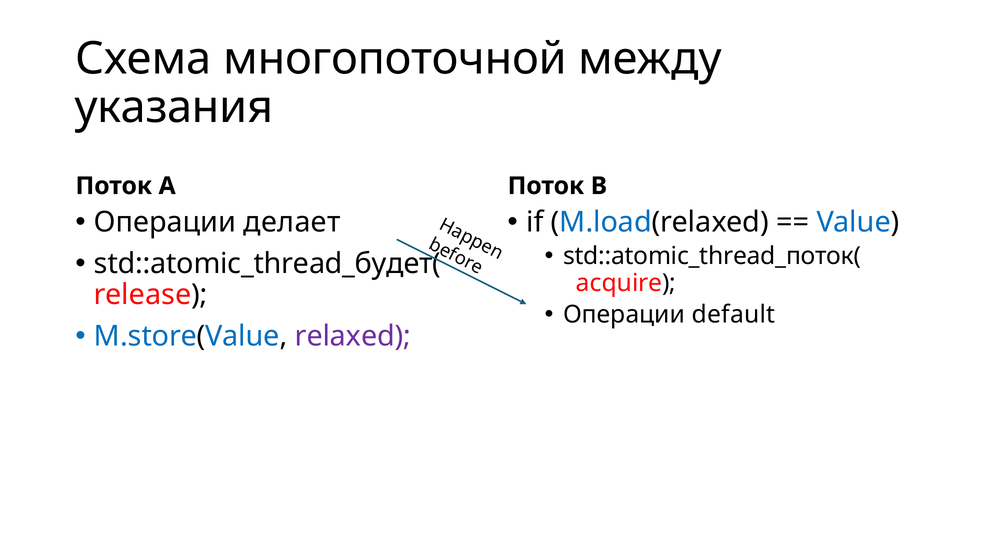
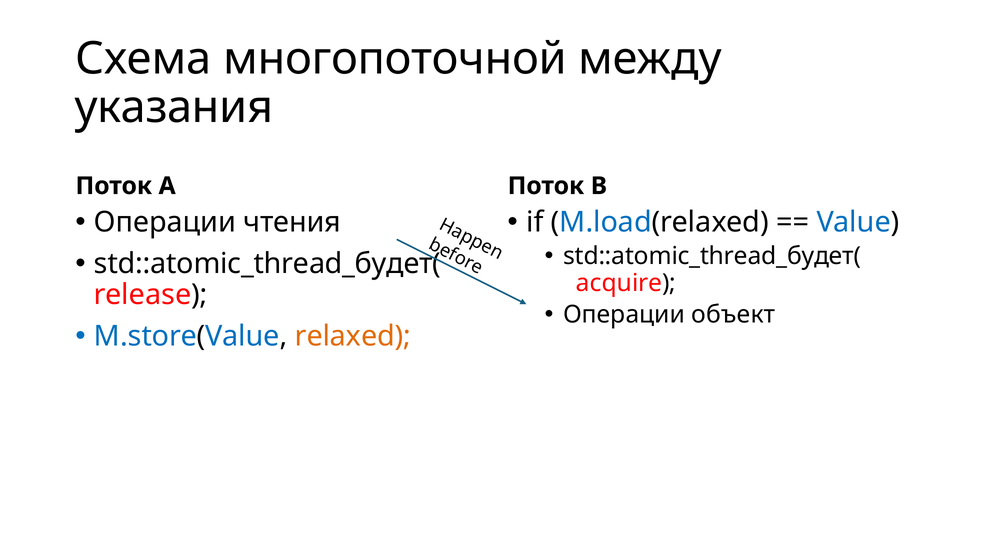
делает: делает -> чтения (292, 222)
std::atomic_thread_поток(: std::atomic_thread_поток( -> std::atomic_thread_будет( (712, 256)
default: default -> объект (733, 315)
relaxed colour: purple -> orange (353, 336)
